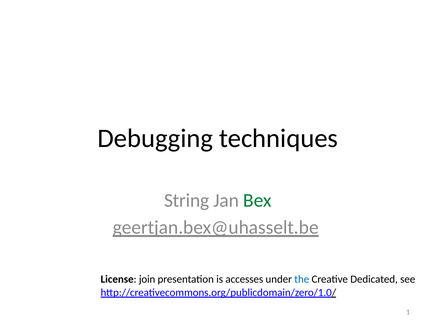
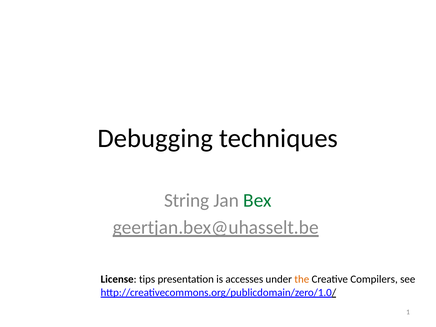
join: join -> tips (147, 279)
the colour: blue -> orange (302, 279)
Dedicated: Dedicated -> Compilers (374, 279)
